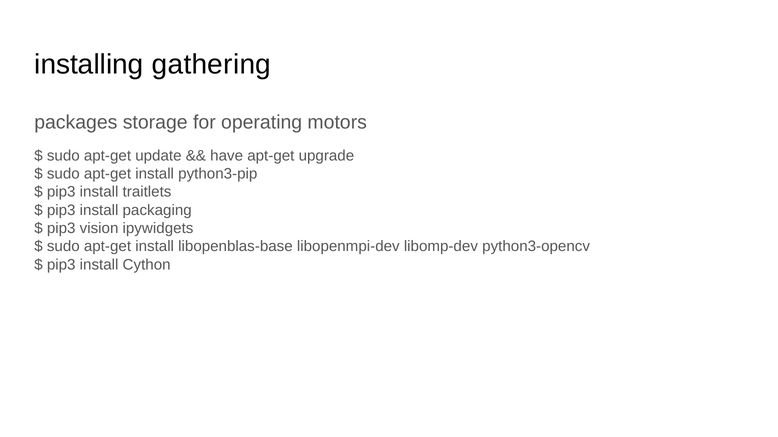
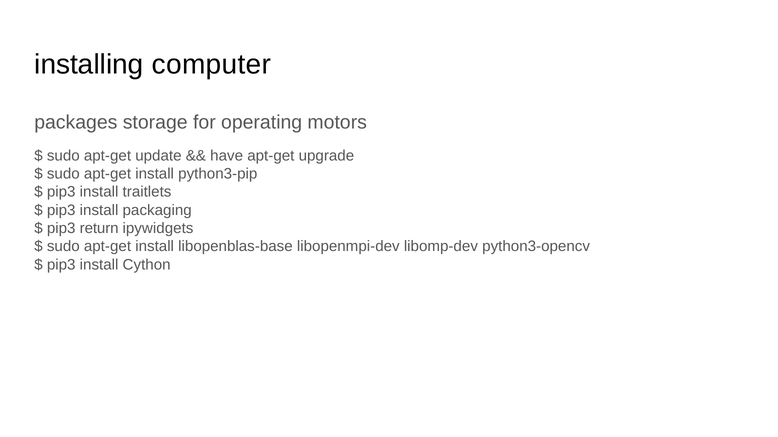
gathering: gathering -> computer (211, 64)
vision: vision -> return (99, 229)
